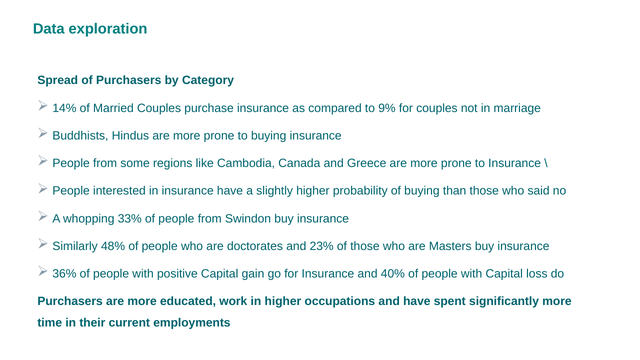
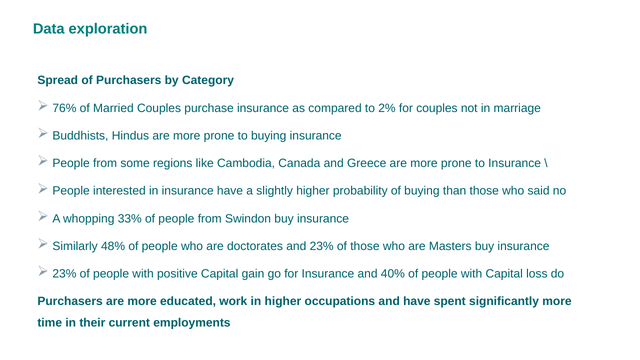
14%: 14% -> 76% (64, 108)
9%: 9% -> 2% (387, 108)
36%: 36% -> 23% (64, 274)
